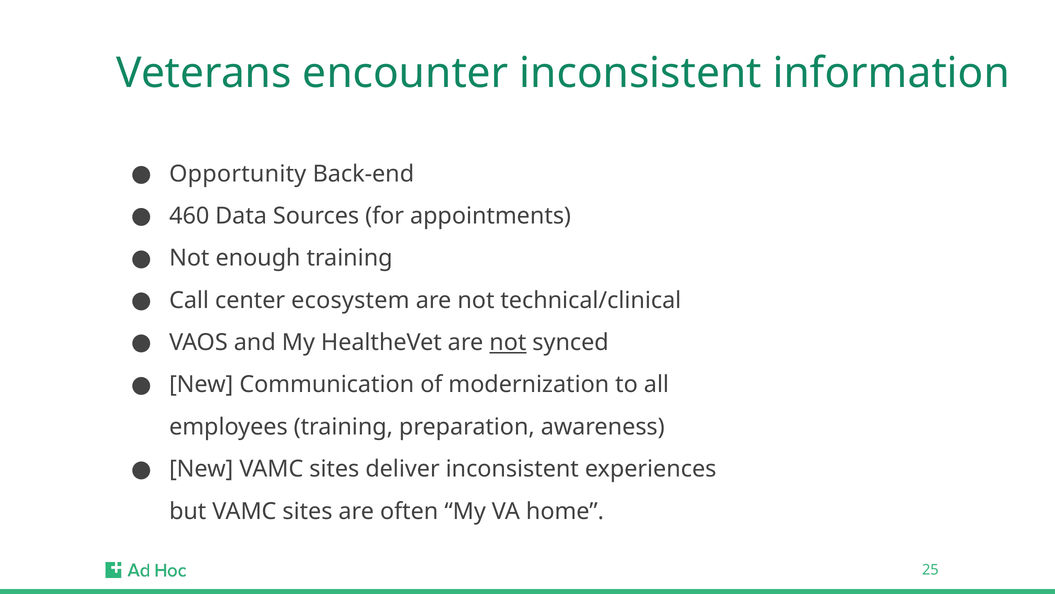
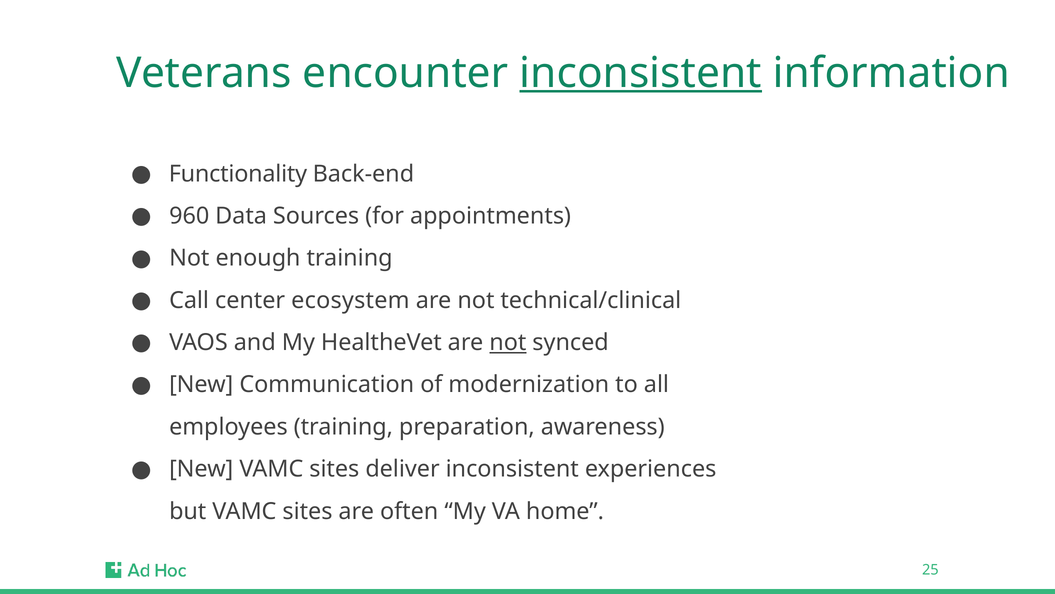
inconsistent underline: none -> present (641, 73)
Opportunity: Opportunity -> Functionality (238, 174)
460: 460 -> 960 (189, 216)
